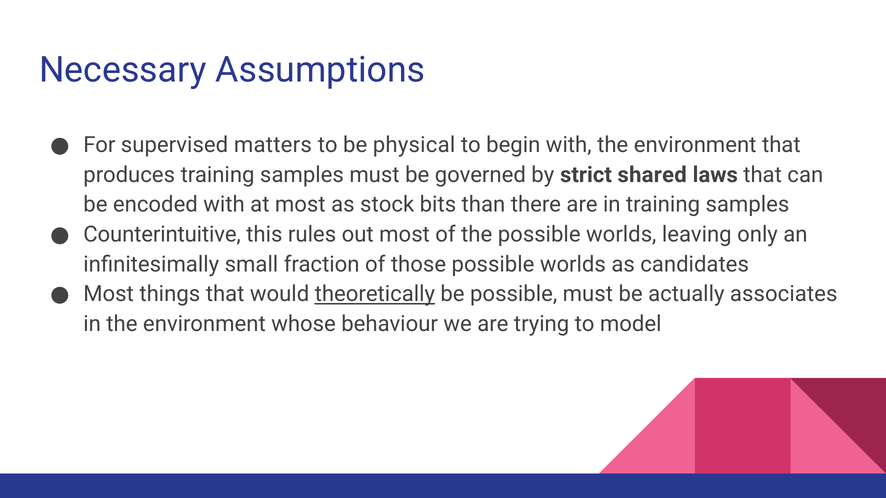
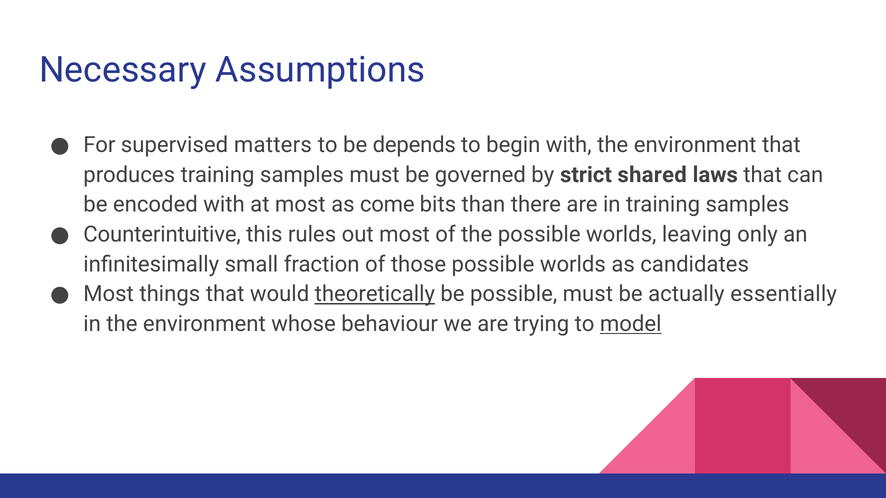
physical: physical -> depends (414, 145)
stock: stock -> come (387, 205)
associates: associates -> essentially (784, 294)
model underline: none -> present (631, 324)
